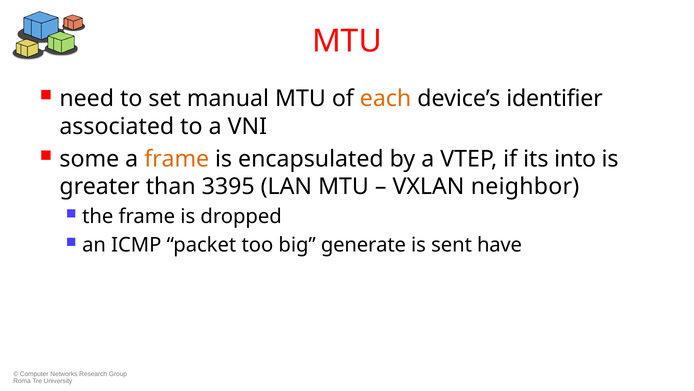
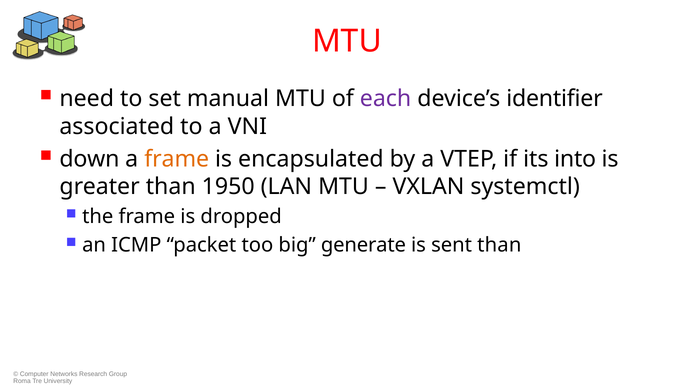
each colour: orange -> purple (386, 99)
some: some -> down (89, 159)
3395: 3395 -> 1950 (228, 186)
neighbor: neighbor -> systemctl (525, 186)
sent have: have -> than (499, 245)
